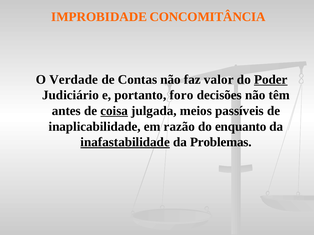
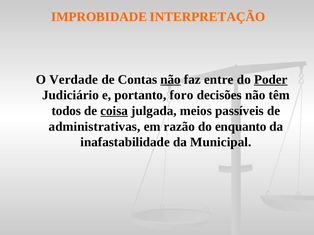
CONCOMITÂNCIA: CONCOMITÂNCIA -> INTERPRETAÇÃO (207, 17)
não underline: none -> present (171, 80)
valor: valor -> entre (219, 80)
antes: antes -> todos (66, 111)
inaplicabilidade: inaplicabilidade -> administrativas (95, 127)
inafastabilidade underline: present -> none (125, 142)
Problemas: Problemas -> Municipal (221, 142)
